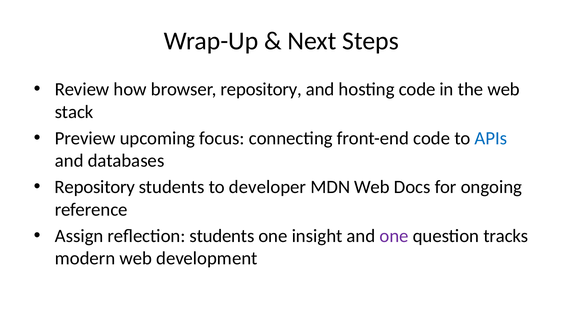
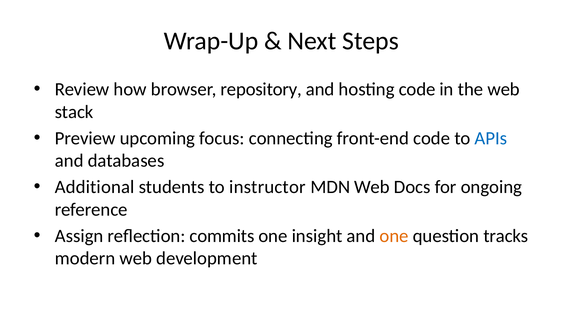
Repository: Repository -> Additional (95, 187)
developer: developer -> instructor (268, 187)
reflection students: students -> commits (222, 236)
one colour: purple -> orange (394, 236)
